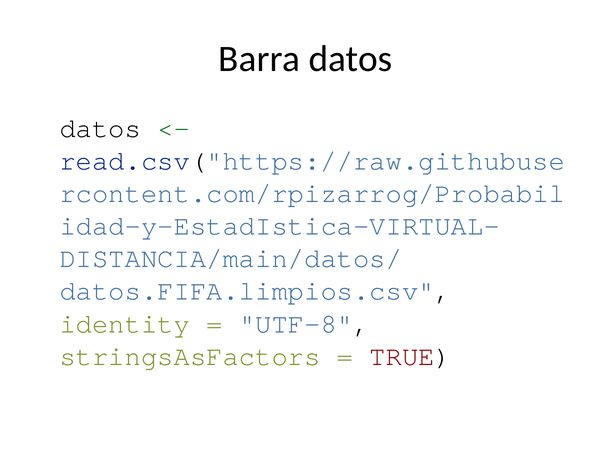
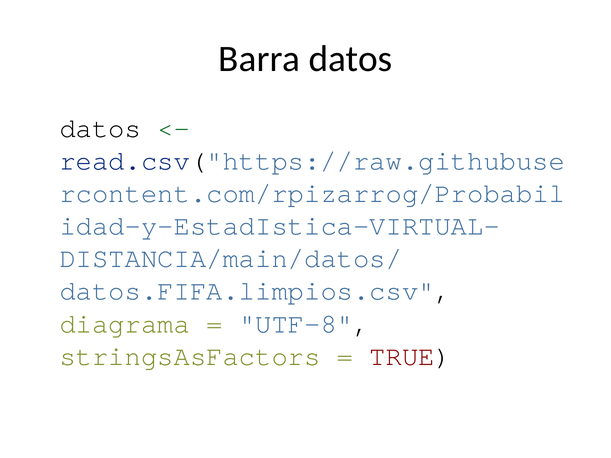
identity: identity -> diagrama (125, 324)
